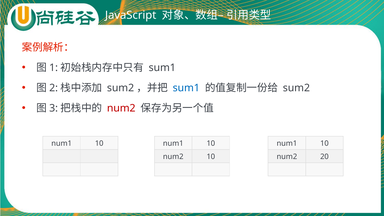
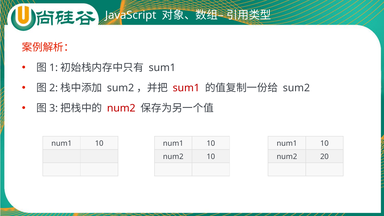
sum1 colour: blue -> red (186, 88)
